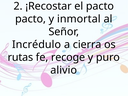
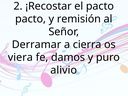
inmortal: inmortal -> remisión (79, 19)
Incrédulo: Incrédulo -> Derramar (37, 45)
rutas: rutas -> viera (20, 57)
recoge: recoge -> damos (68, 57)
